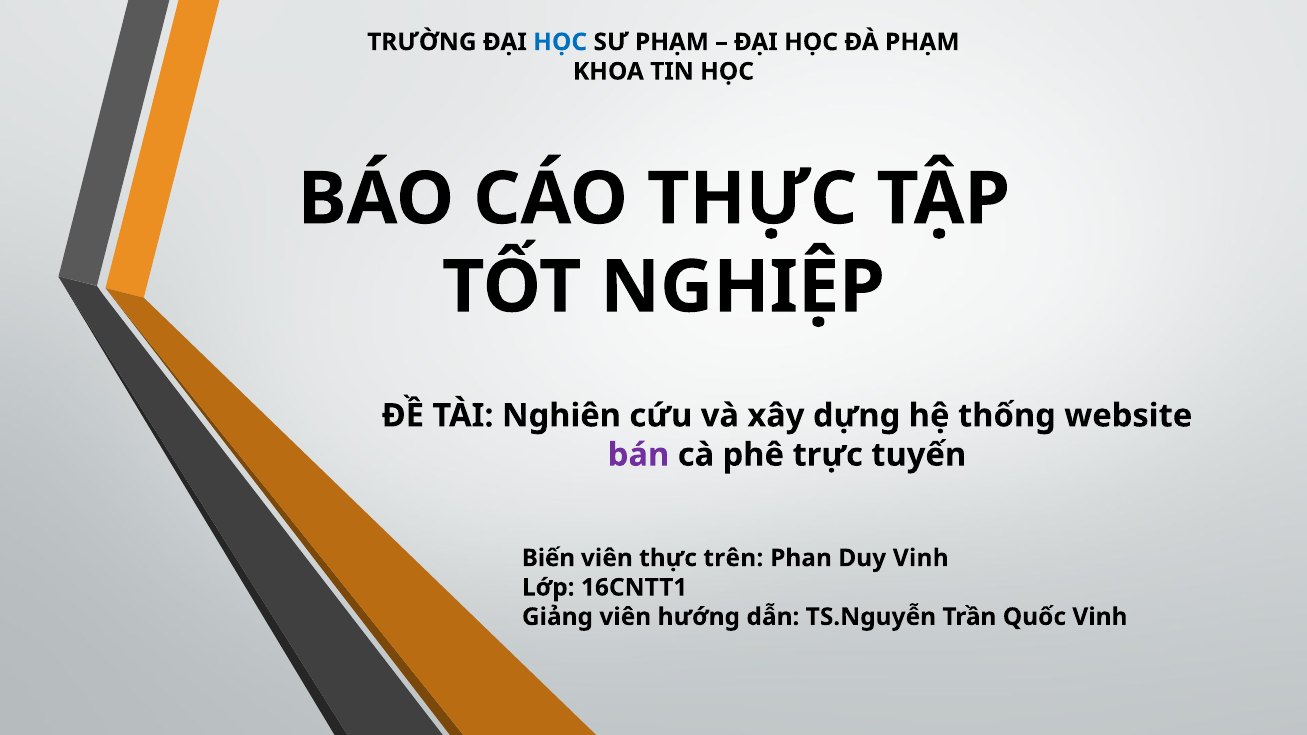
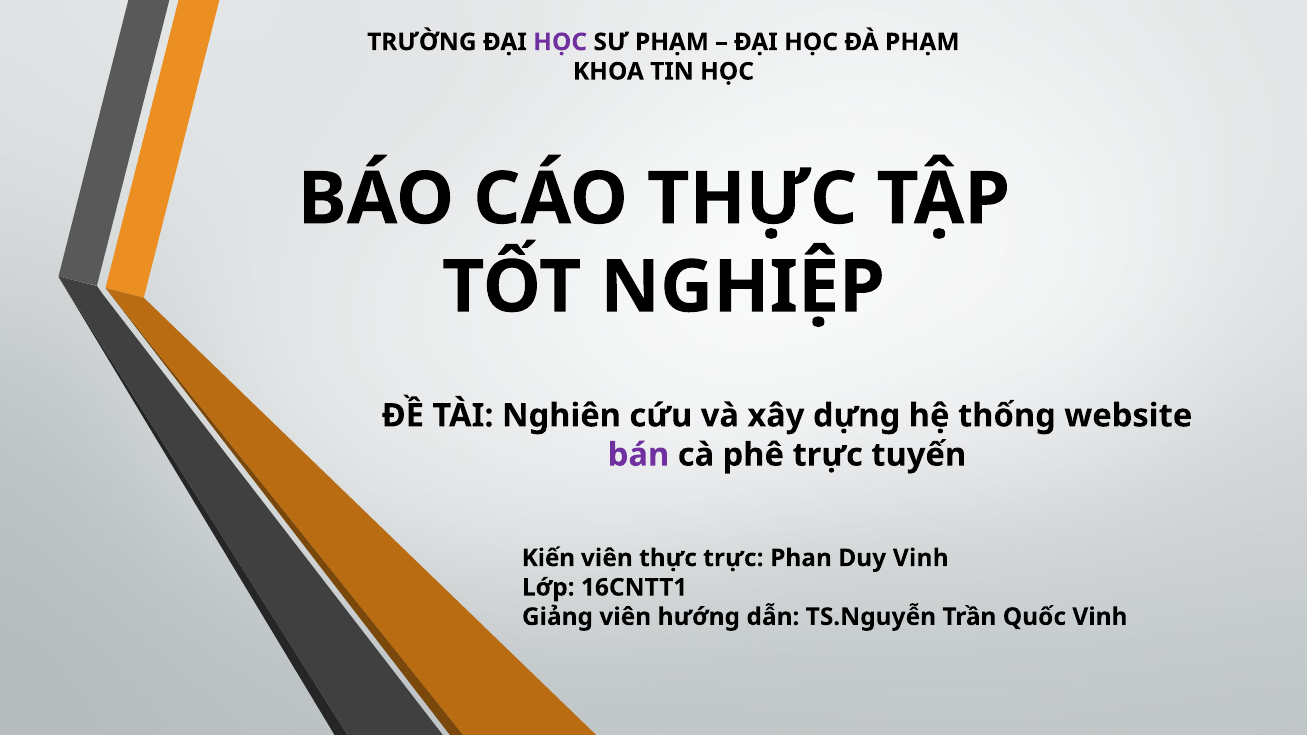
HỌC colour: blue -> purple (560, 42)
Biến: Biến -> Kiến (548, 558)
thực trên: trên -> trực (733, 558)
